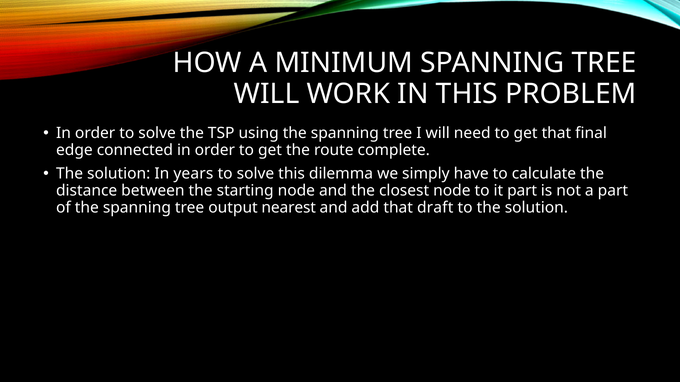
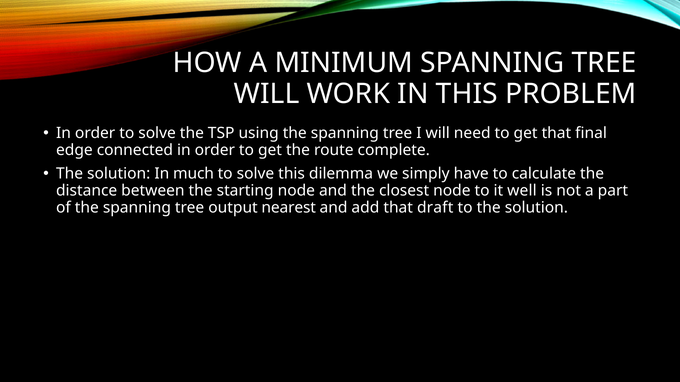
years: years -> much (194, 174)
it part: part -> well (522, 191)
